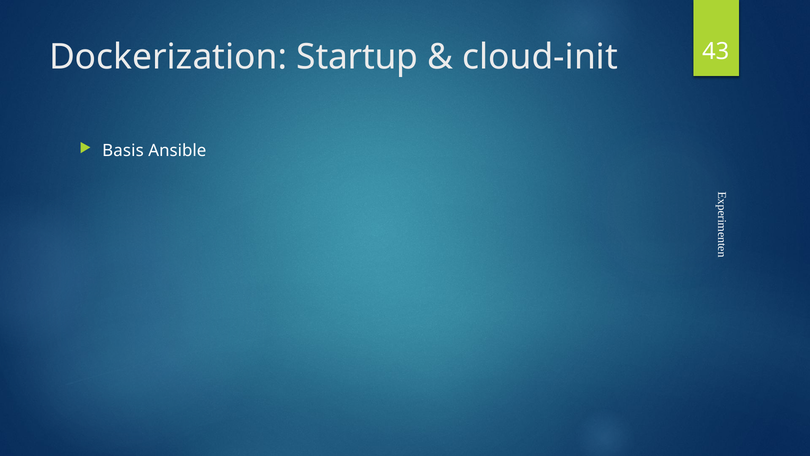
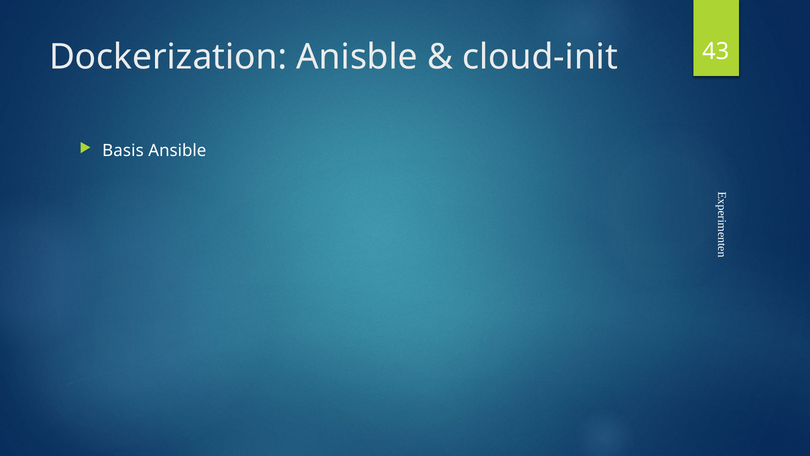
Startup: Startup -> Anisble (357, 57)
